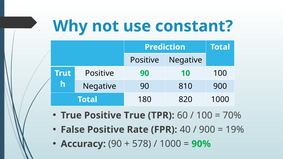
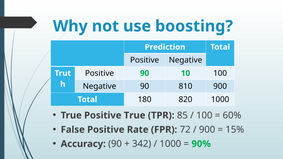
constant: constant -> boosting (194, 26)
60: 60 -> 85 (182, 115)
70%: 70% -> 60% (232, 115)
40: 40 -> 72 (185, 130)
19%: 19% -> 15% (235, 130)
578: 578 -> 342 (142, 144)
